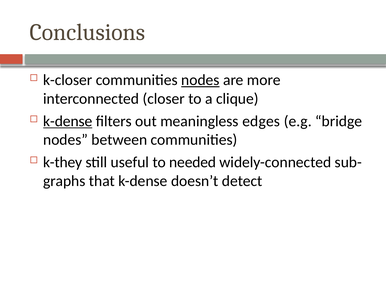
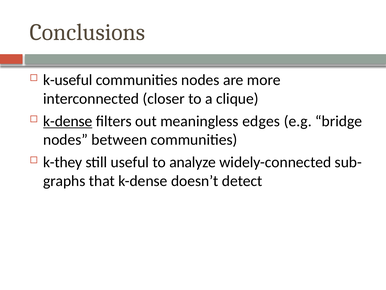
k-closer: k-closer -> k-useful (68, 80)
nodes underline: present -> none (200, 80)
needed: needed -> analyze (193, 162)
